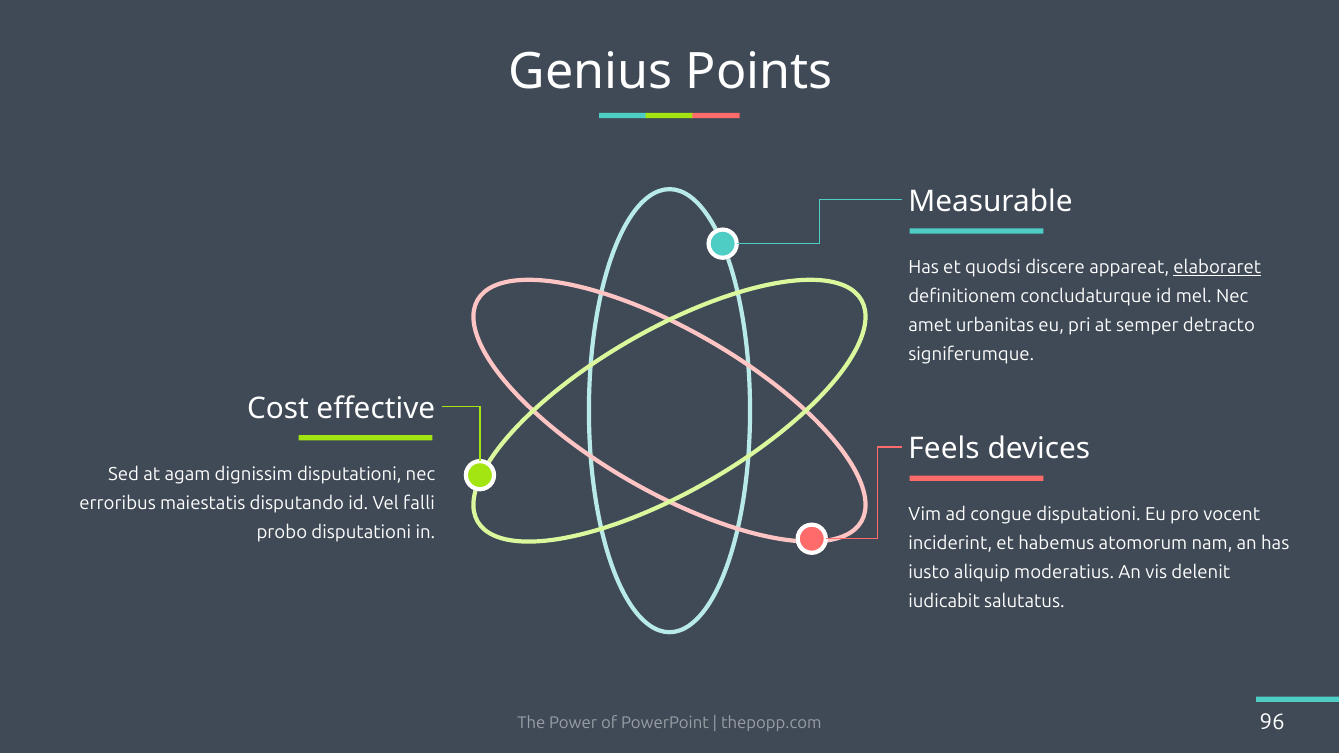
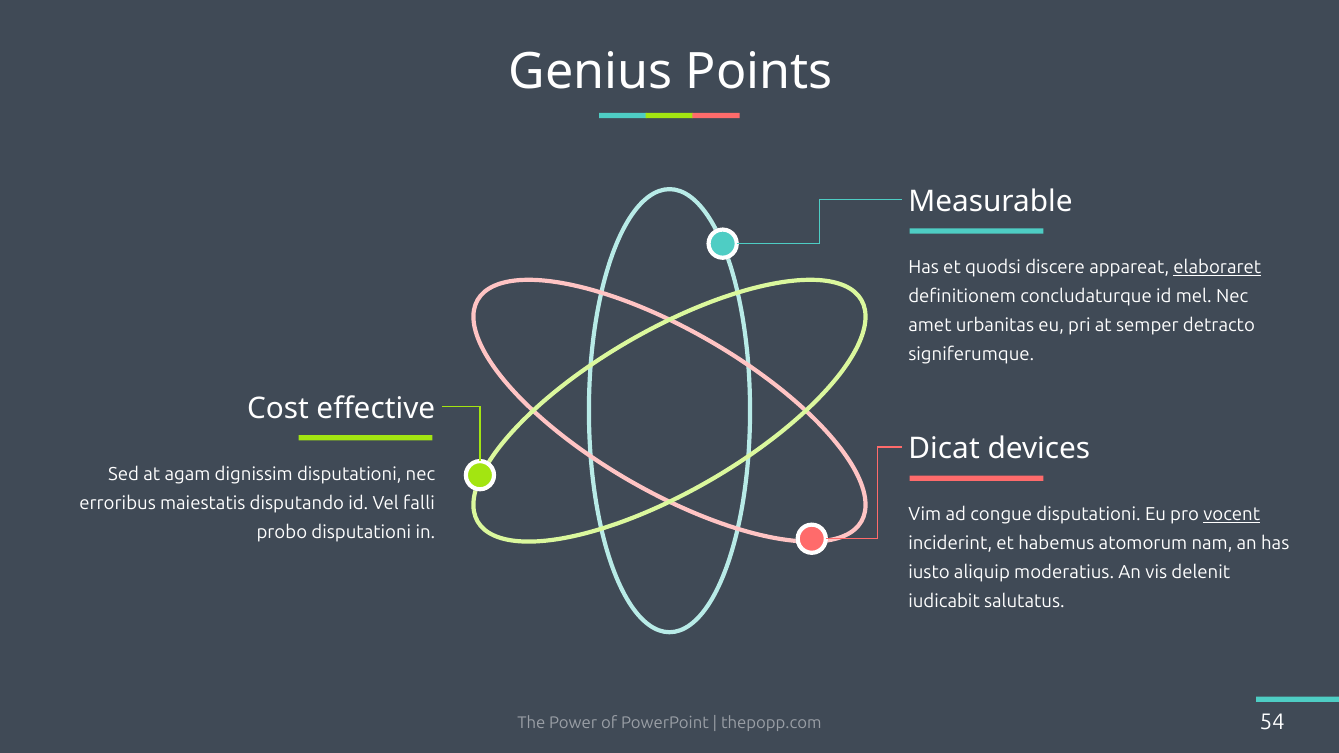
Feels: Feels -> Dicat (944, 449)
vocent underline: none -> present (1232, 515)
96: 96 -> 54 (1272, 722)
